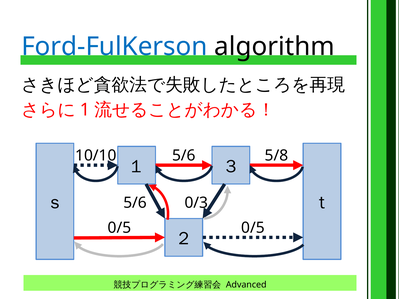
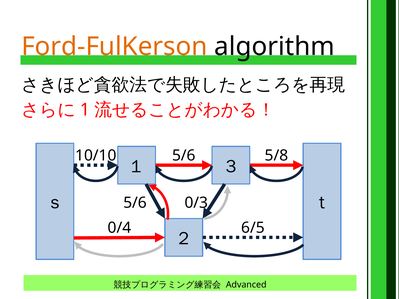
Ford-FulKerson colour: blue -> orange (114, 47)
0/5: 0/5 -> 0/4 (119, 228)
0/5: 0/5 -> 6/5 (253, 228)
